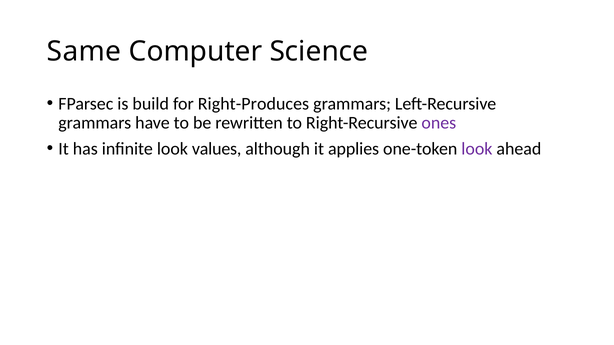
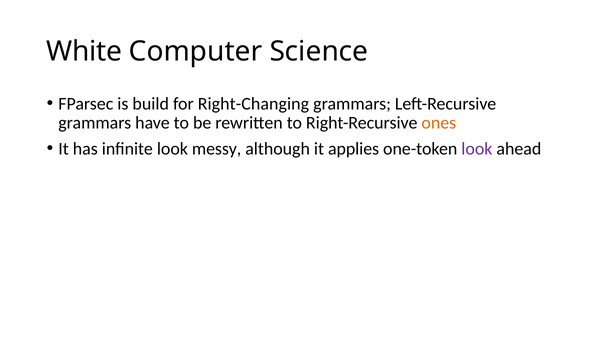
Same: Same -> White (84, 52)
Right-Produces: Right-Produces -> Right-Changing (253, 104)
ones colour: purple -> orange (439, 123)
values: values -> messy (217, 149)
